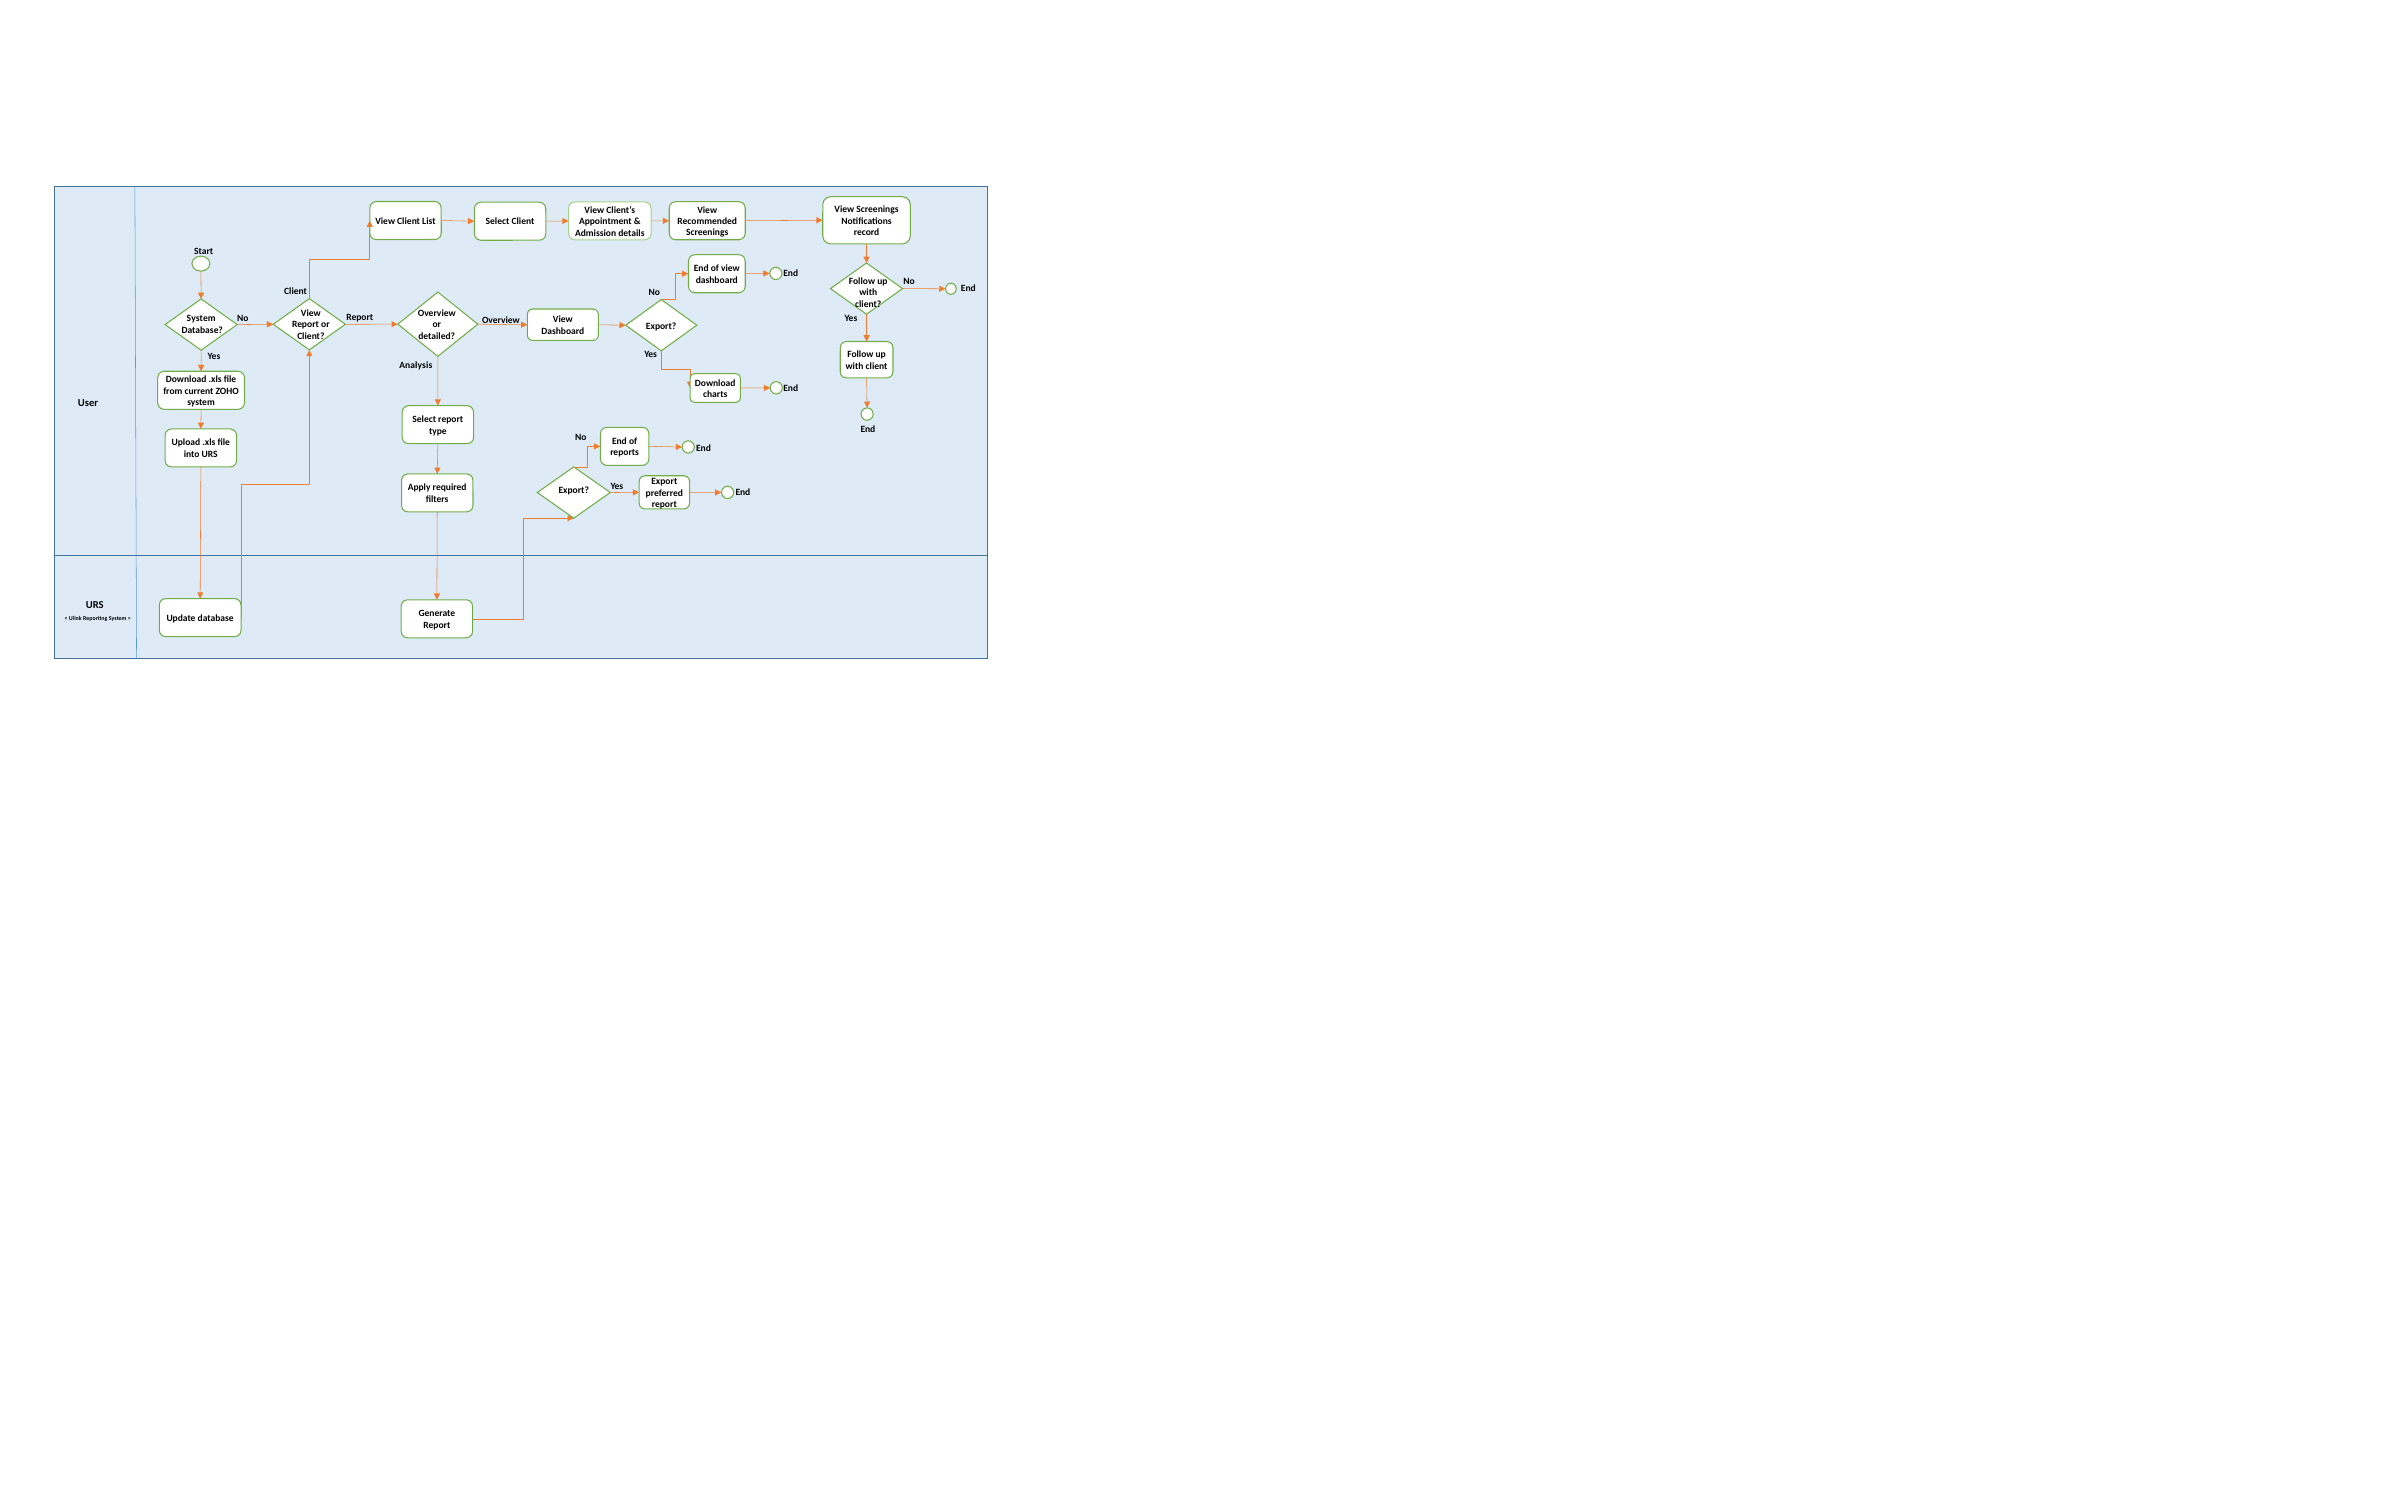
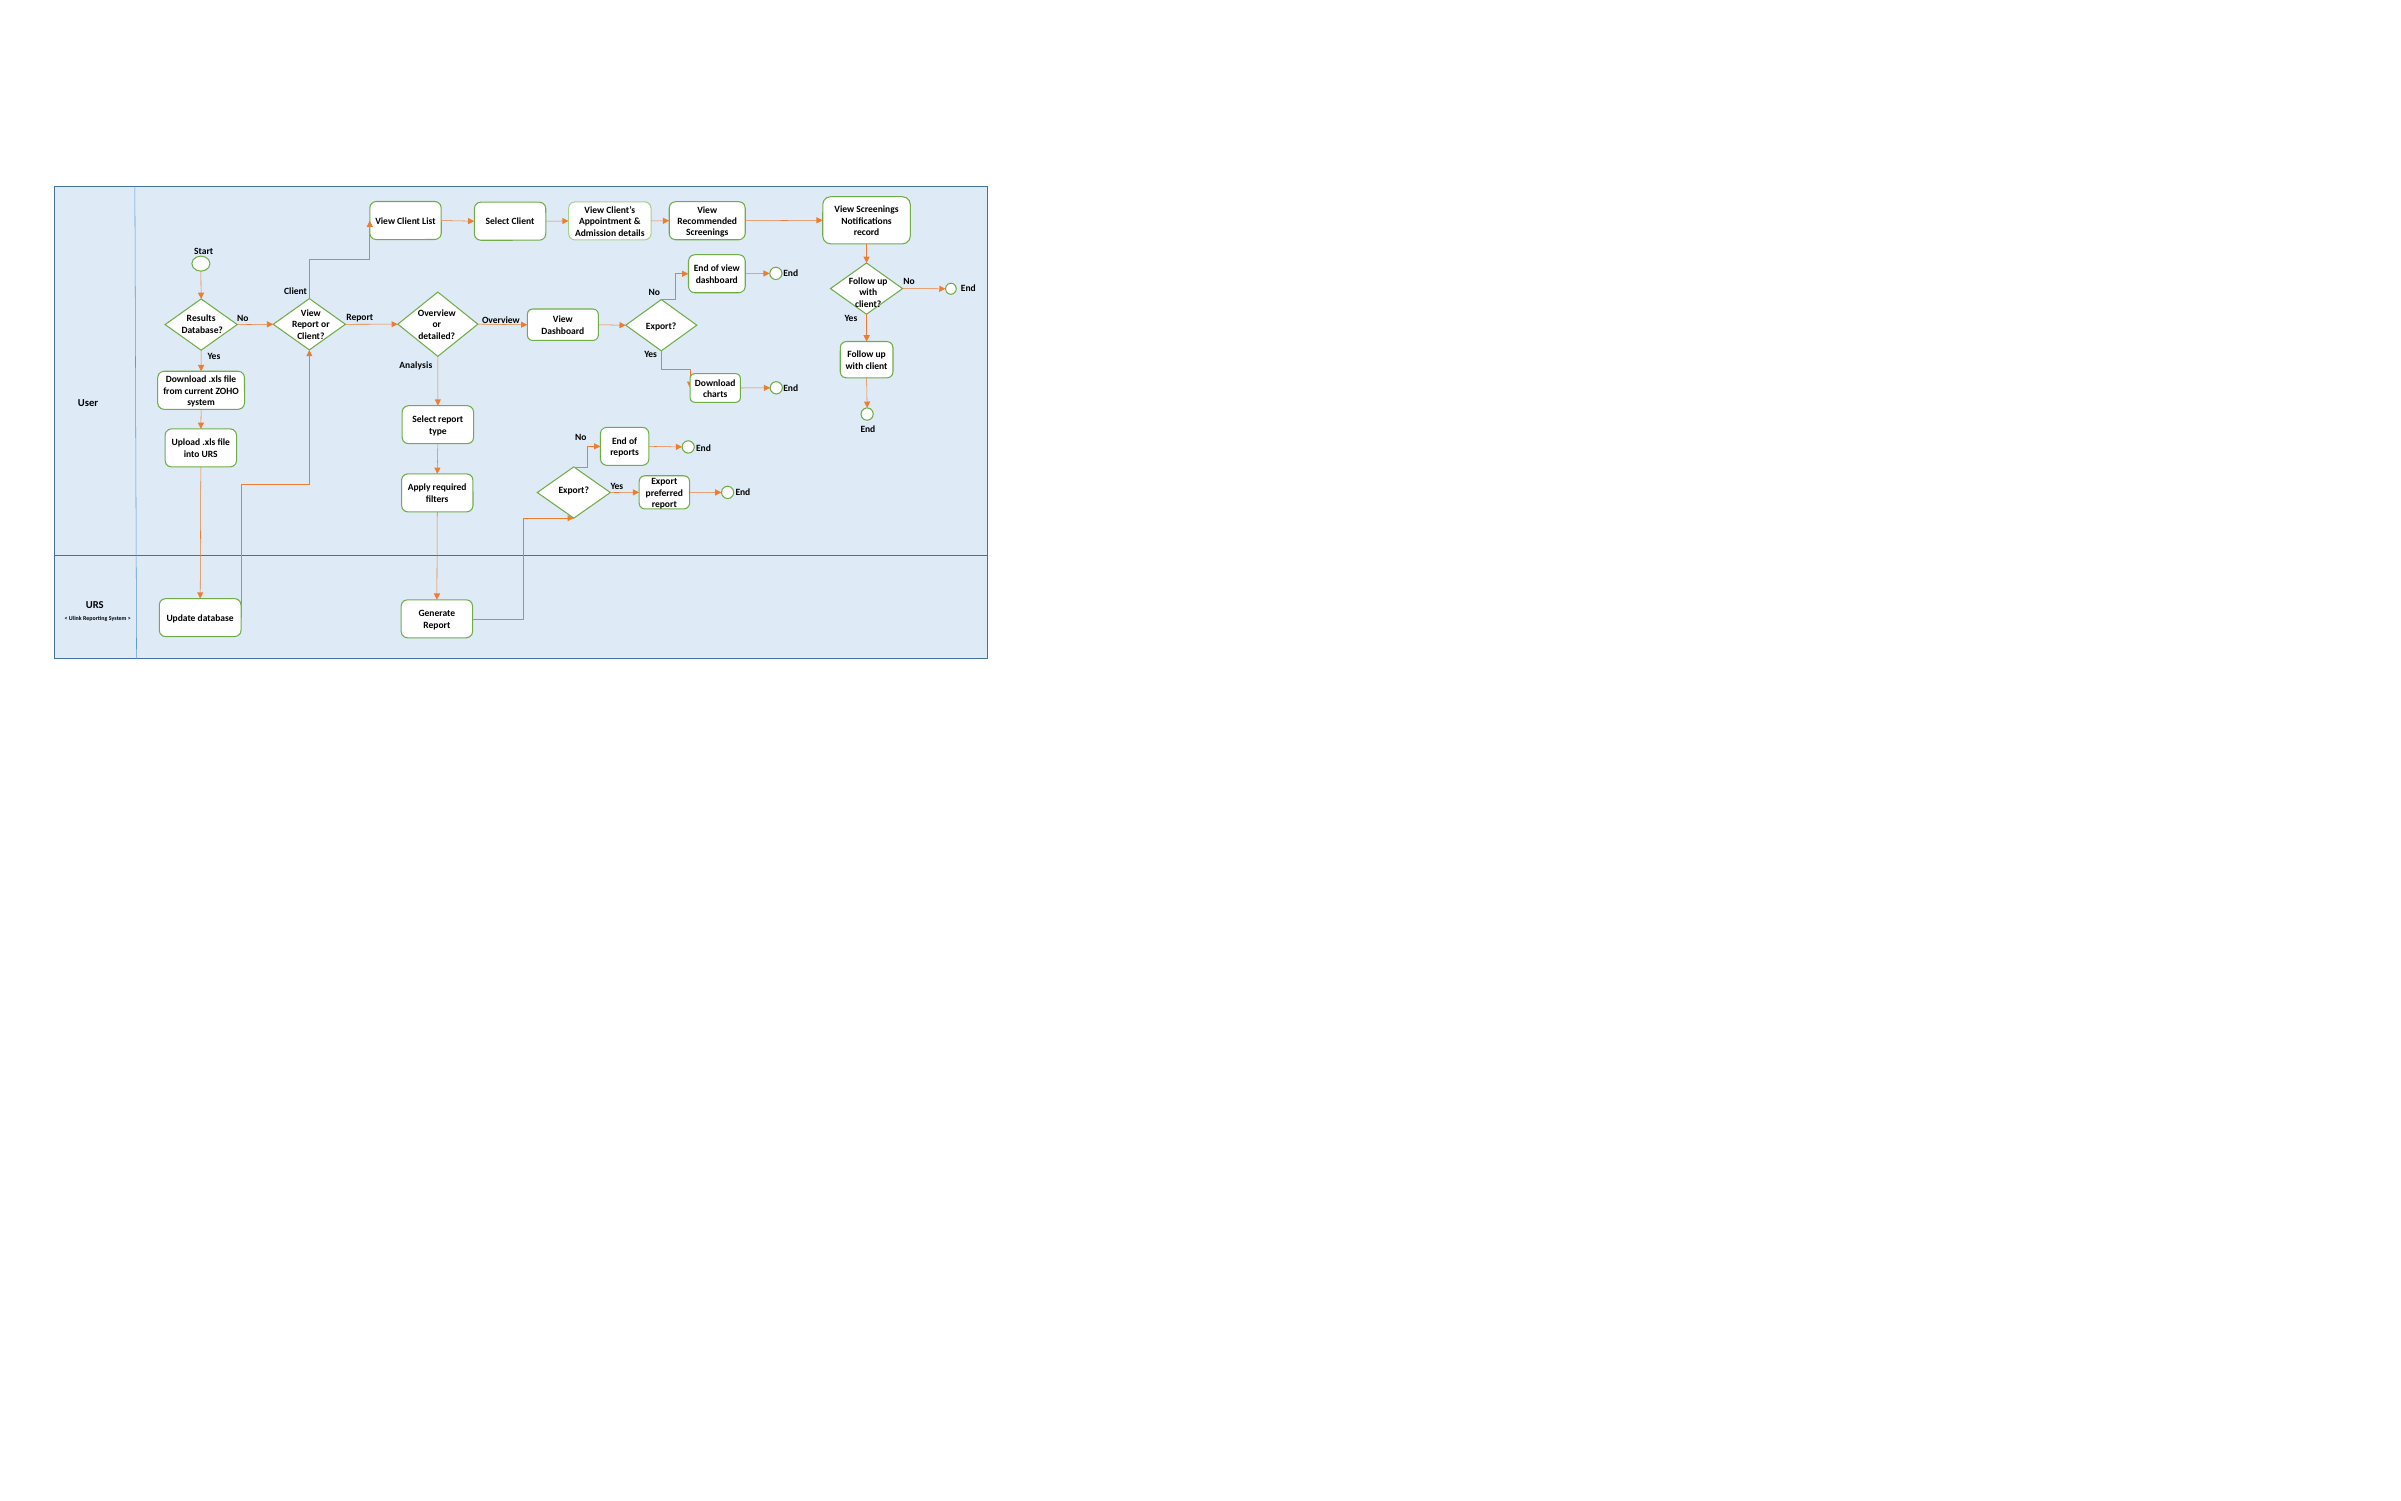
System: System -> Results (201, 318)
